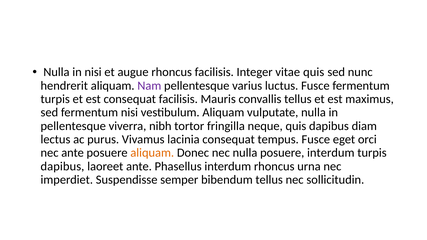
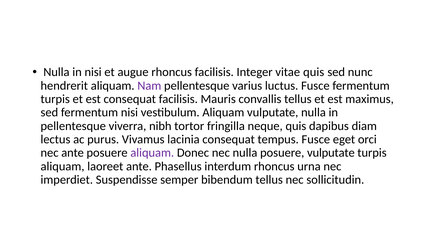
aliquam colour: orange -> purple (152, 153)
posuere interdum: interdum -> vulputate (331, 153)
dapibus: dapibus -> aliquam (63, 166)
